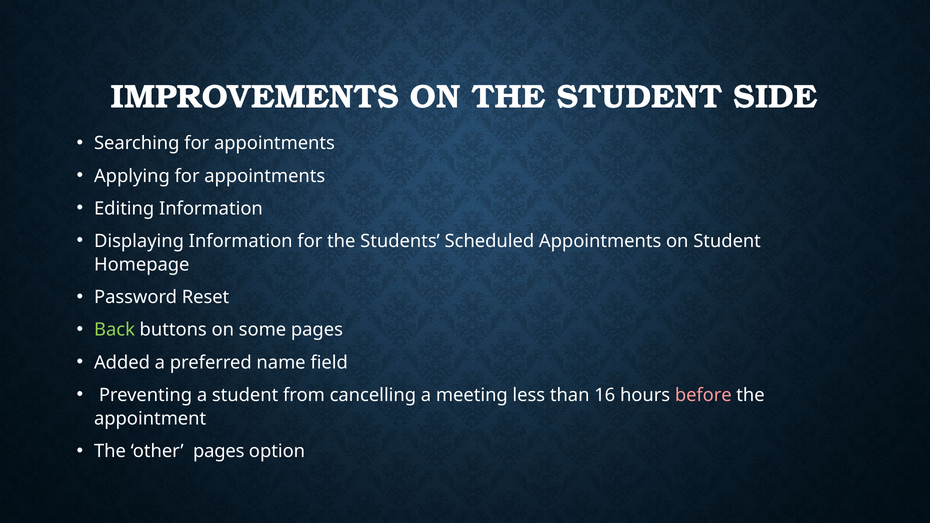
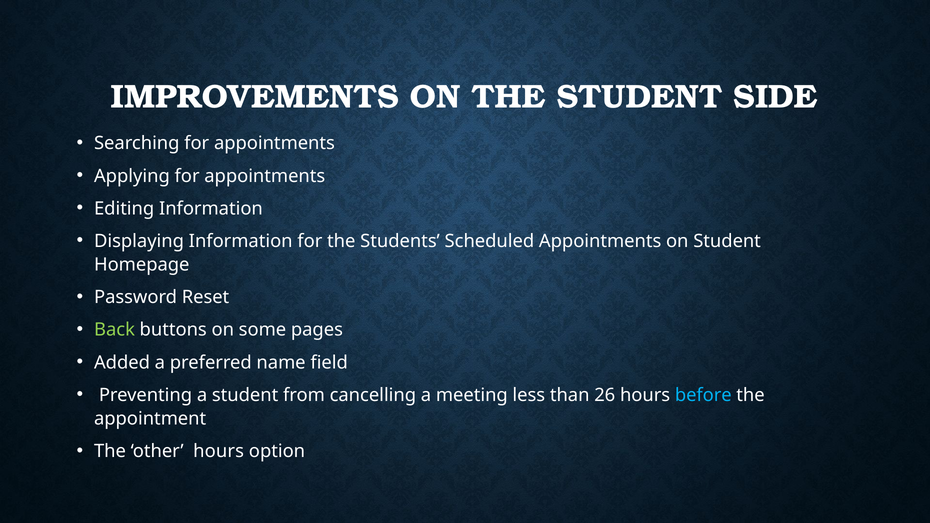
16: 16 -> 26 (605, 395)
before colour: pink -> light blue (703, 395)
other pages: pages -> hours (219, 451)
